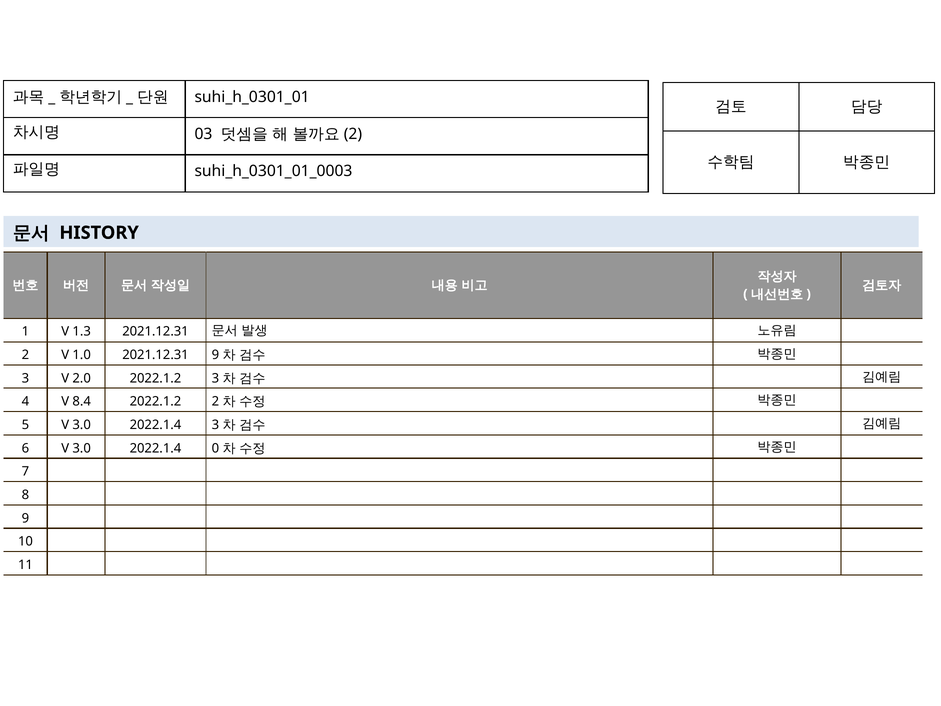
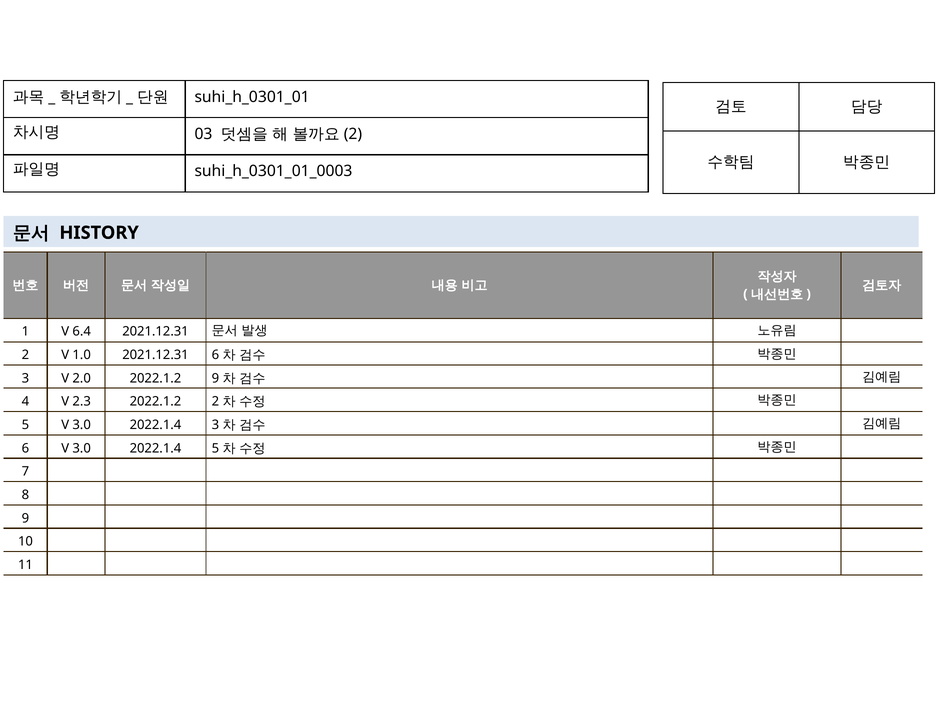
1.3: 1.3 -> 6.4 (82, 332)
2021.12.31 9: 9 -> 6 (215, 355)
2022.1.2 3: 3 -> 9 (215, 378)
8.4: 8.4 -> 2.3 (82, 401)
2022.1.4 0: 0 -> 5 (215, 448)
